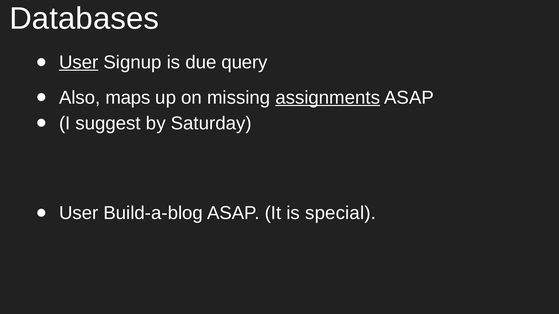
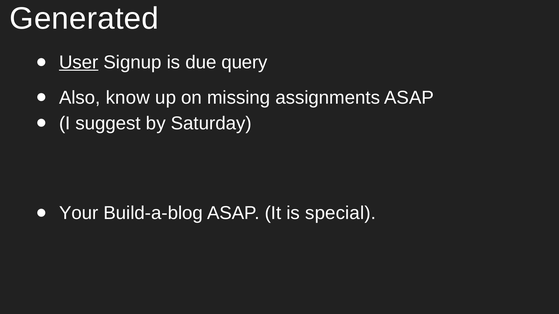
Databases: Databases -> Generated (84, 19)
maps: maps -> know (128, 98)
assignments underline: present -> none (328, 98)
User: User -> Your (79, 213)
